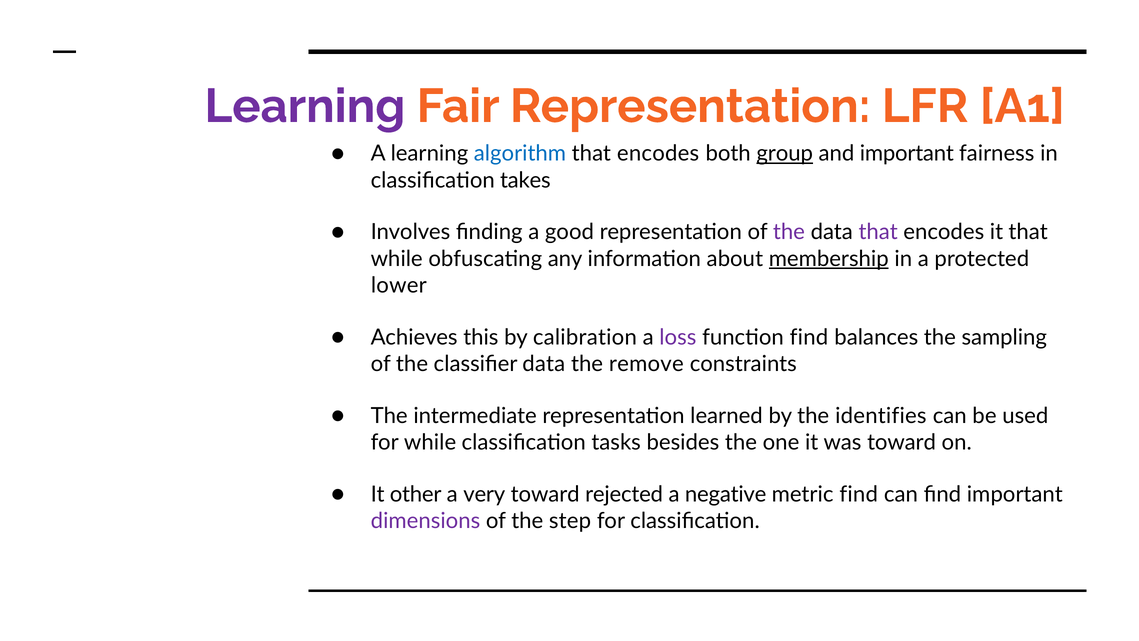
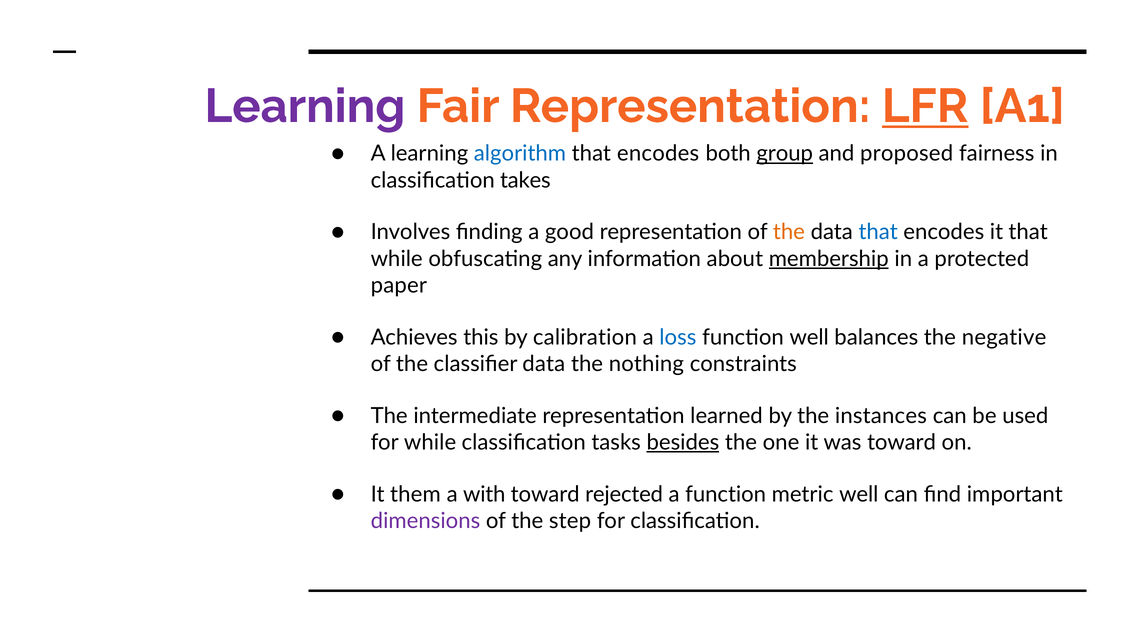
LFR underline: none -> present (925, 106)
and important: important -> proposed (907, 154)
the colour: purple -> orange (789, 232)
that colour: purple -> blue (878, 232)
lower: lower -> paper (399, 285)
loss colour: purple -> blue (678, 337)
function find: find -> well (809, 337)
sampling: sampling -> negative (1004, 337)
remove: remove -> nothing (646, 364)
identifies: identifies -> instances (881, 416)
besides underline: none -> present (683, 442)
other: other -> them (415, 494)
very: very -> with (484, 494)
a negative: negative -> function (726, 494)
metric find: find -> well (859, 494)
